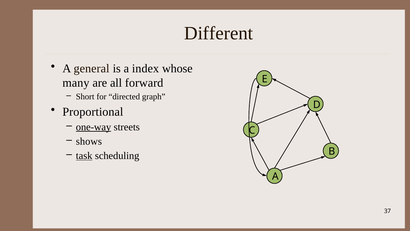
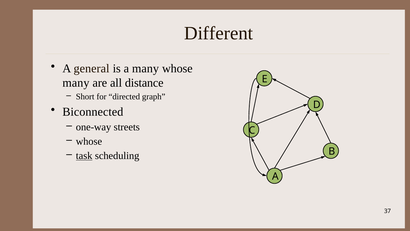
a index: index -> many (145, 68)
forward: forward -> distance (144, 83)
Proportional: Proportional -> Biconnected (93, 112)
one-way underline: present -> none (94, 127)
shows: shows -> whose (89, 141)
